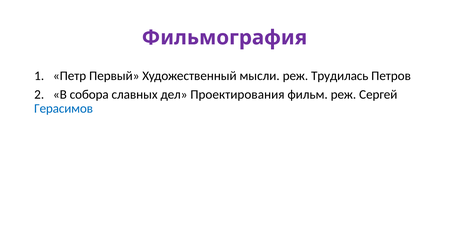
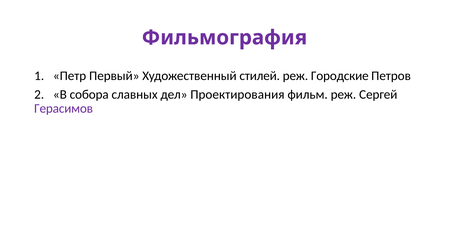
мысли: мысли -> стилей (260, 76)
Трудилась: Трудилась -> Городские (340, 76)
Герасимов colour: blue -> purple (64, 109)
